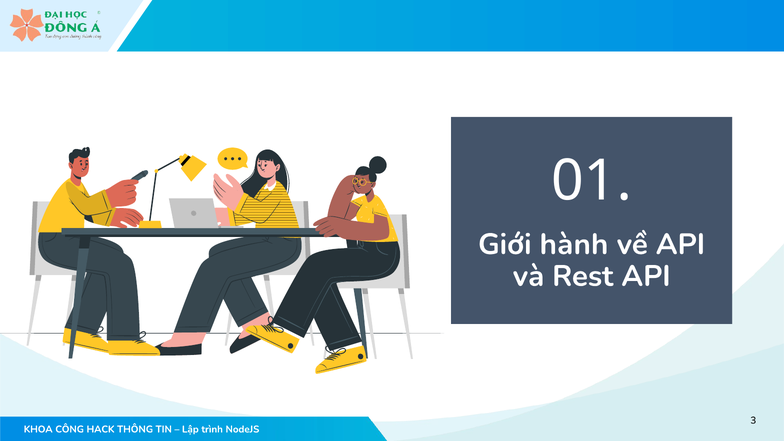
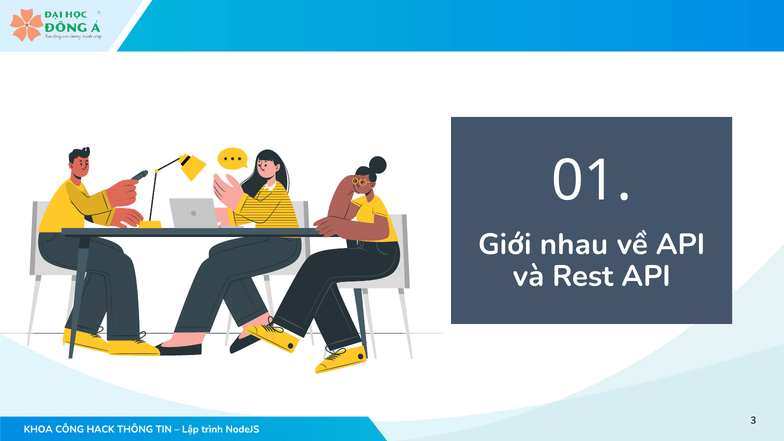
hành: hành -> nhau (574, 244)
